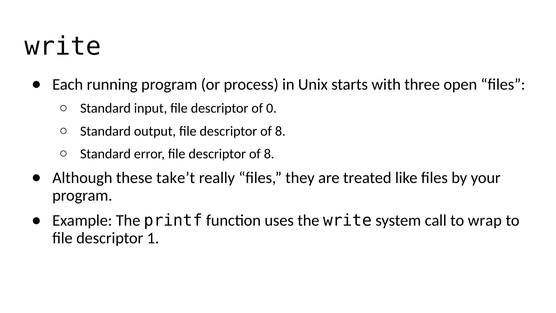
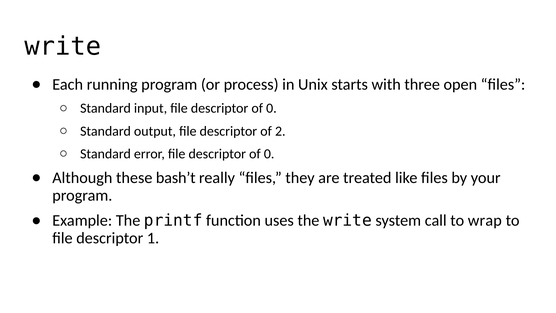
8: 8 -> 2 (280, 131)
8: 8 -> 0 (269, 154)
take’t: take’t -> bash’t (176, 178)
